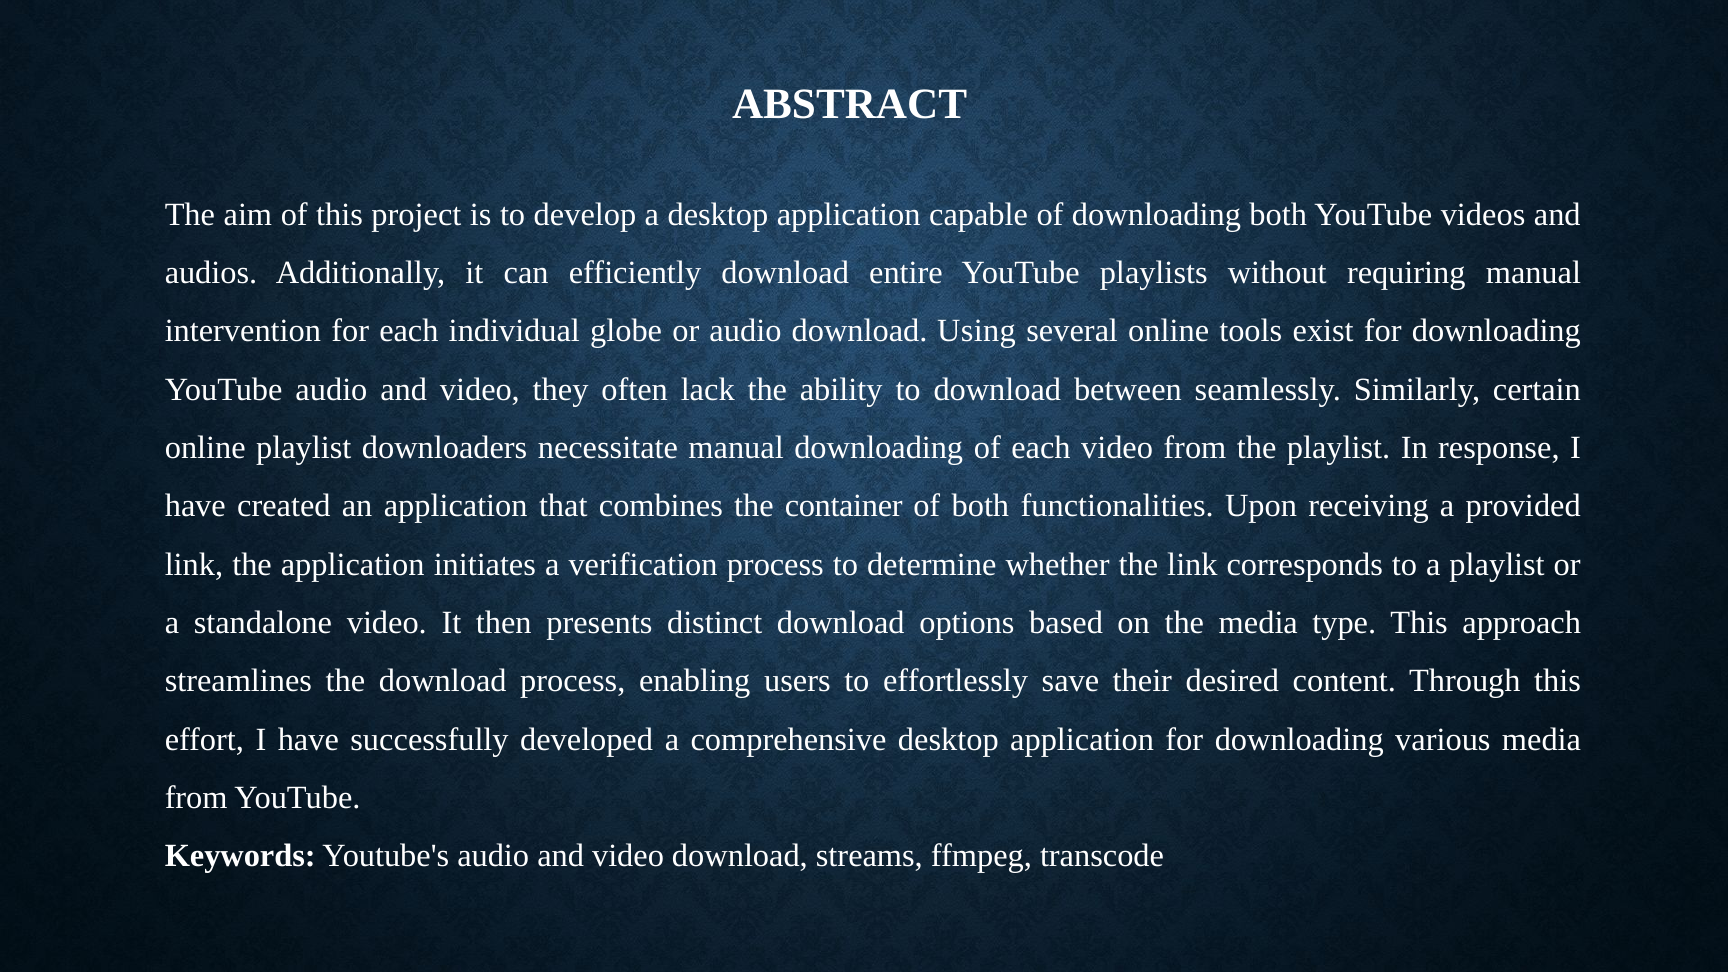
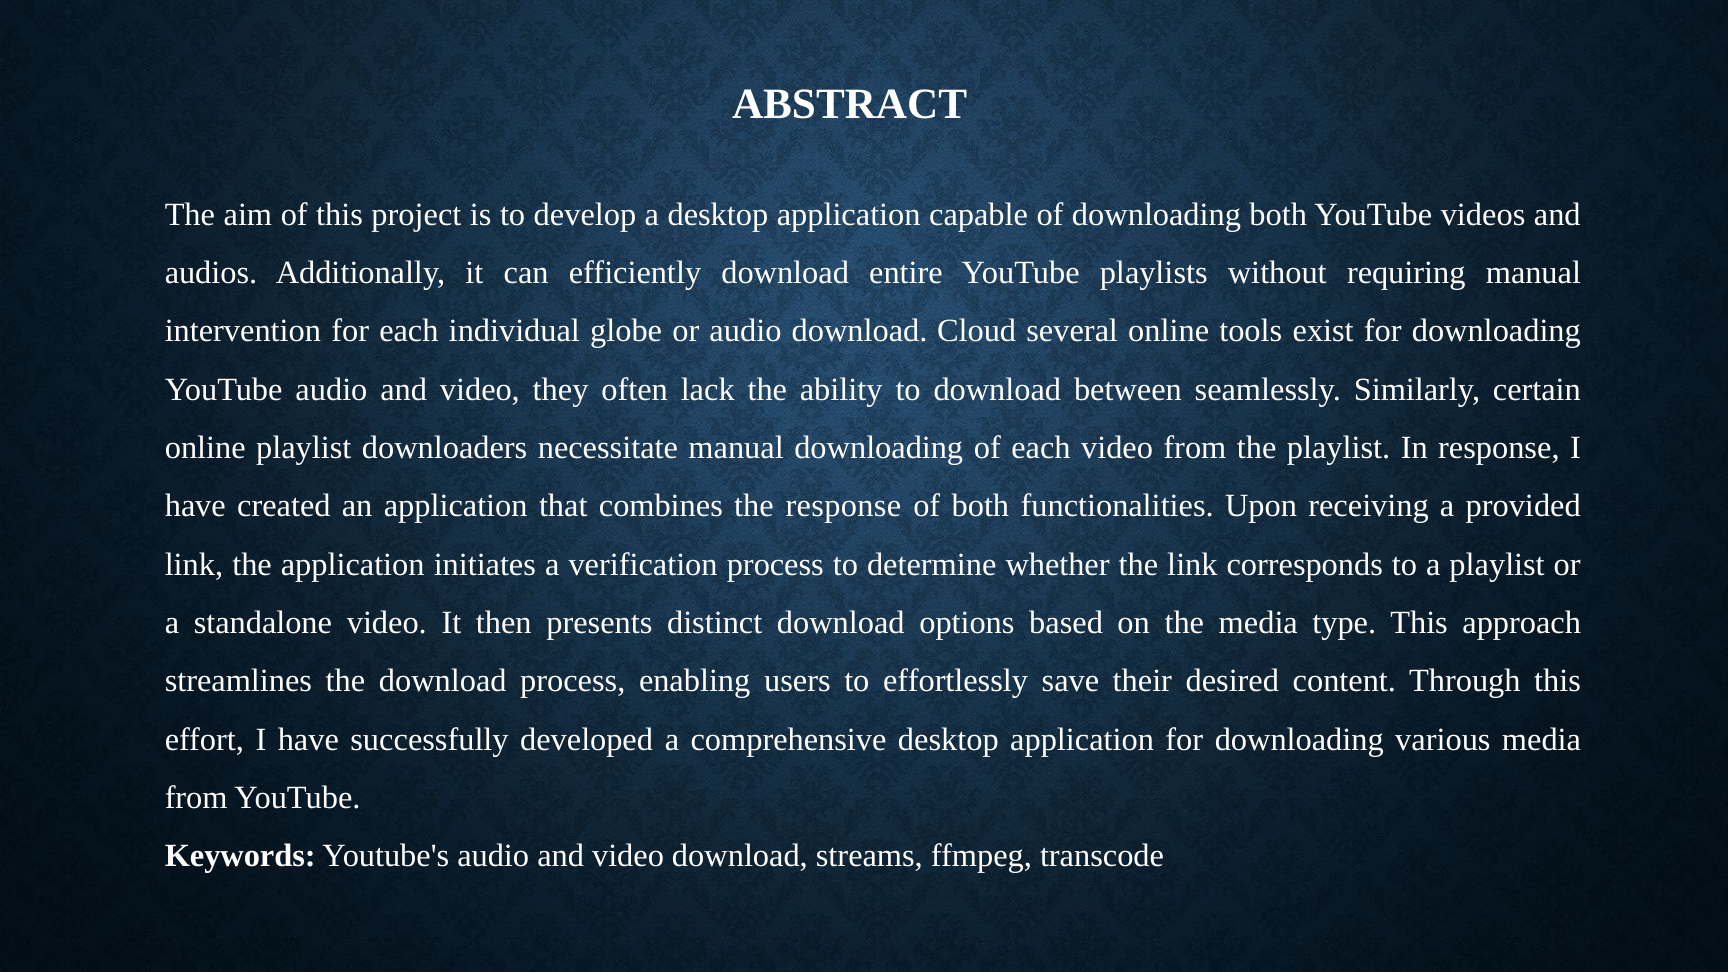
Using: Using -> Cloud (977, 331)
the container: container -> response (843, 506)
